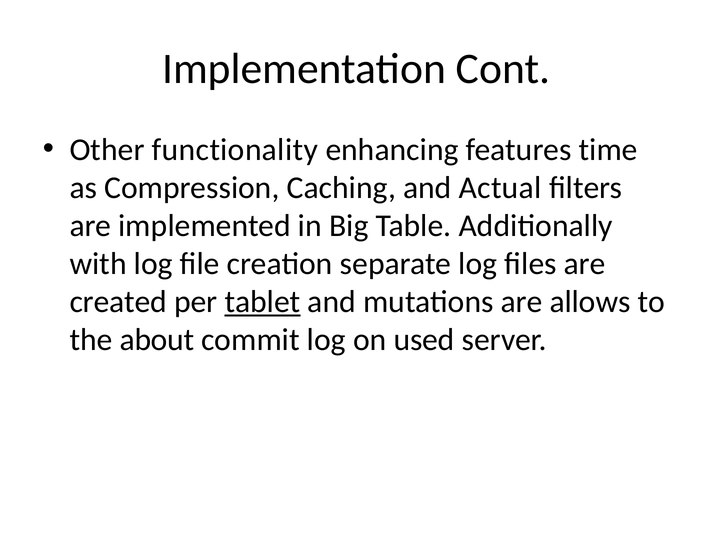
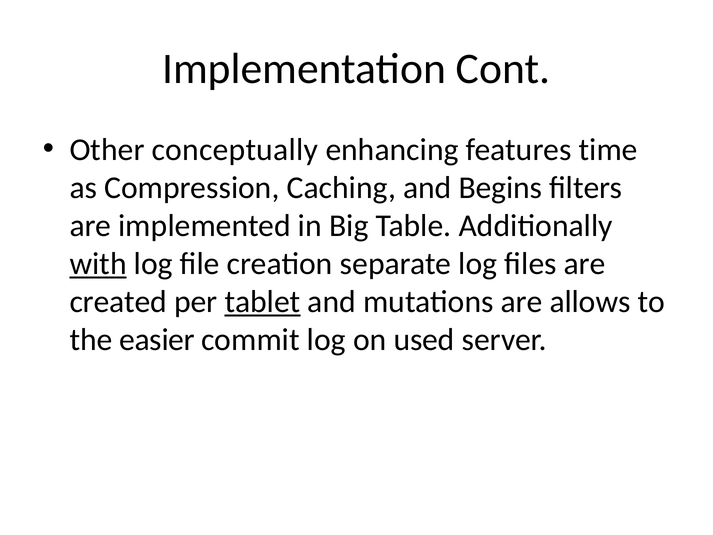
functionality: functionality -> conceptually (235, 150)
Actual: Actual -> Begins (500, 188)
with underline: none -> present (98, 264)
about: about -> easier (157, 340)
